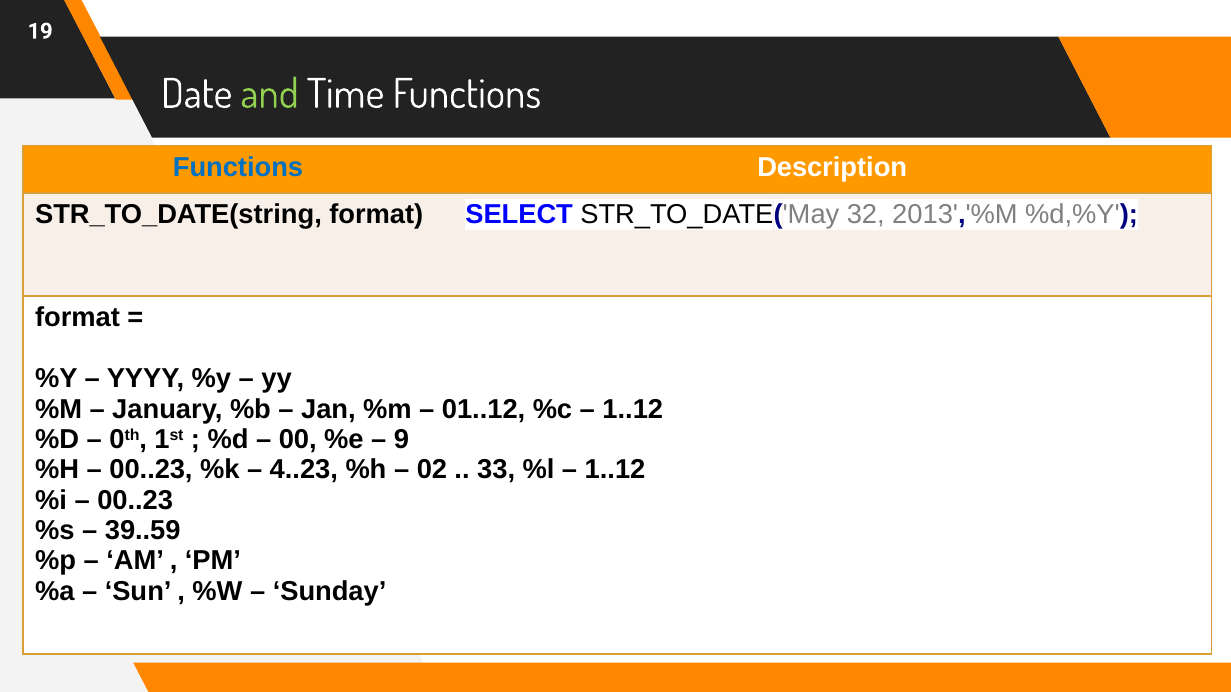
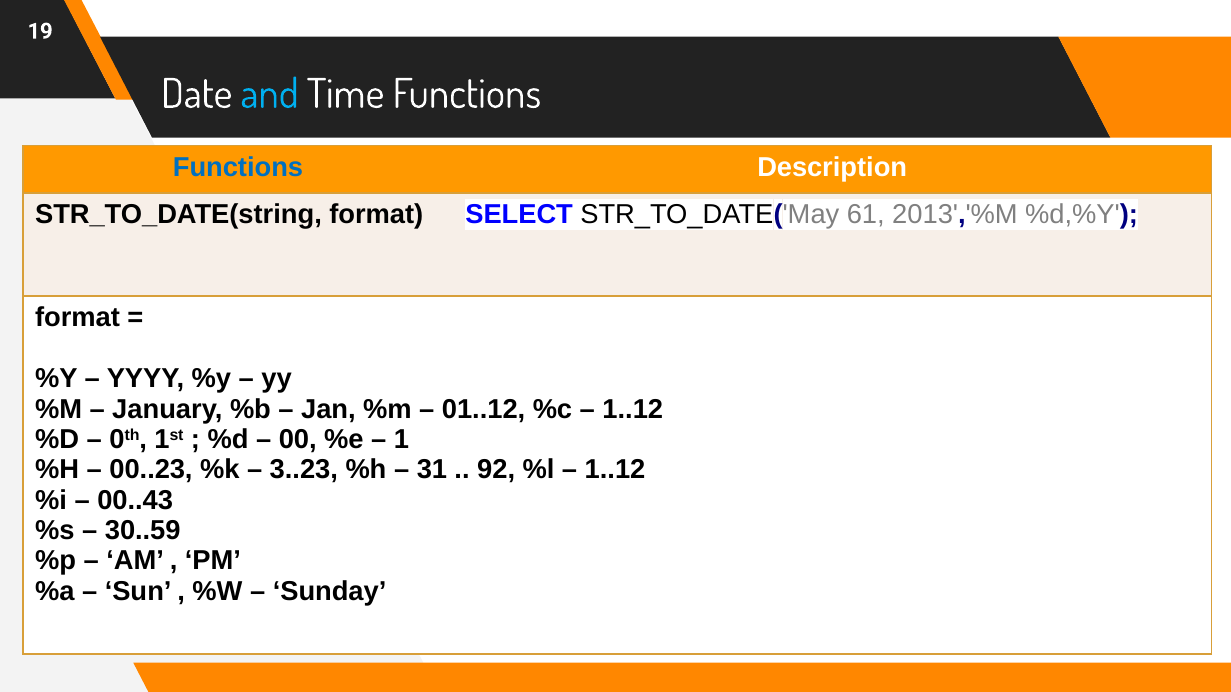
and colour: light green -> light blue (270, 94)
32: 32 -> 61 (866, 215)
9: 9 -> 1 (402, 440)
4..23: 4..23 -> 3..23 (304, 470)
02: 02 -> 31 (432, 470)
33: 33 -> 92 (496, 470)
00..23: 00..23 -> 00..43 (135, 500)
39..59: 39..59 -> 30..59 (143, 531)
